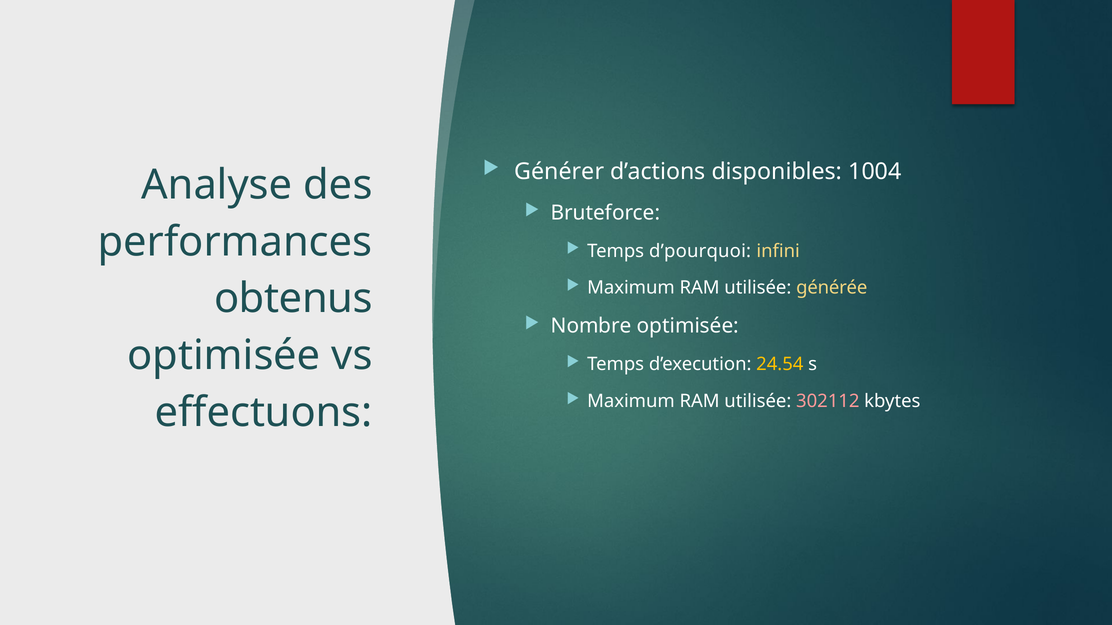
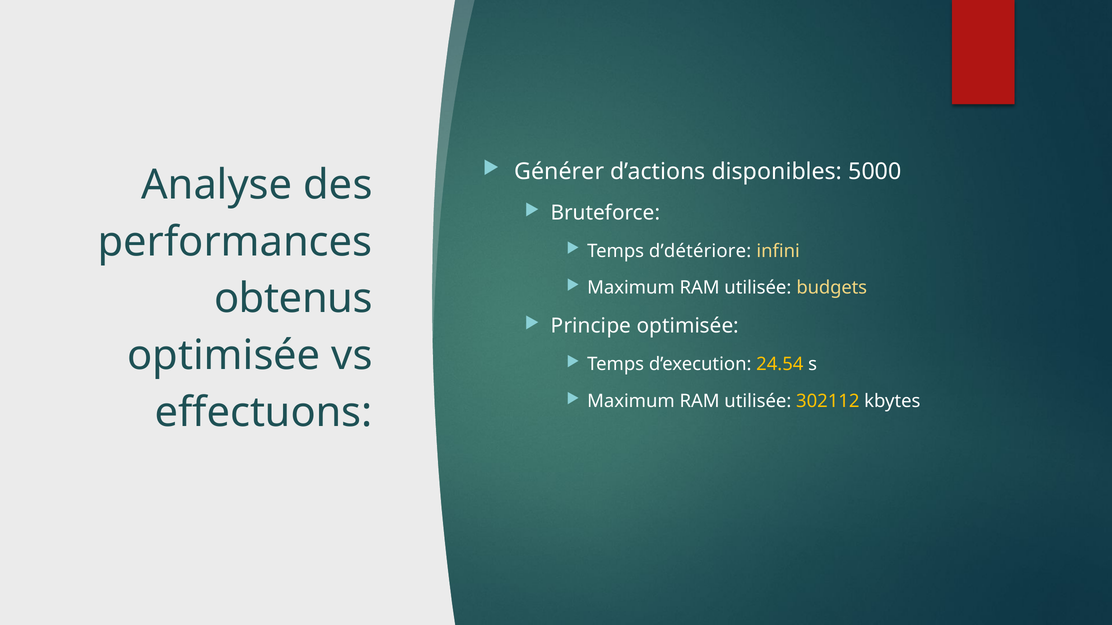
1004: 1004 -> 5000 (875, 172)
d’pourquoi: d’pourquoi -> d’détériore (700, 251)
générée: générée -> budgets (832, 288)
Nombre: Nombre -> Principe (591, 326)
302112 colour: pink -> yellow (828, 401)
